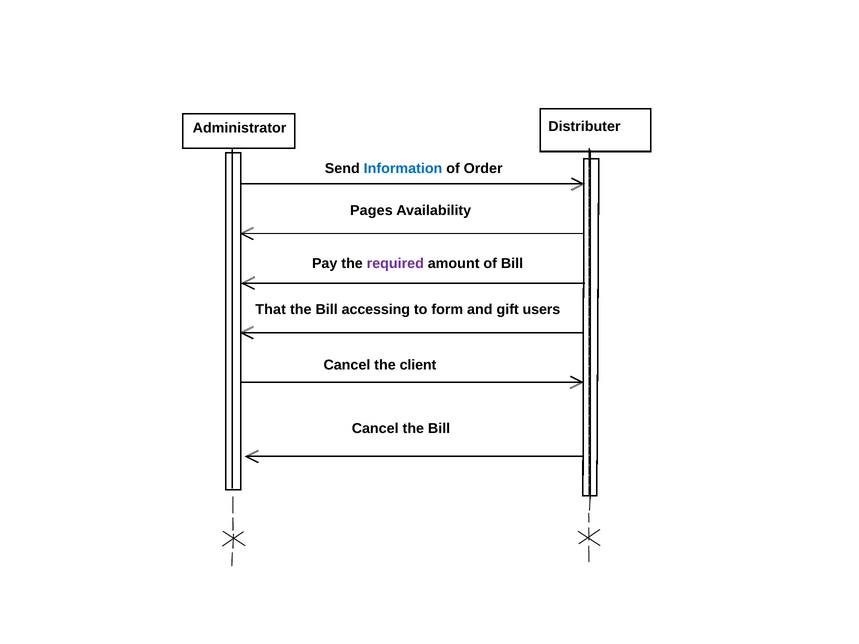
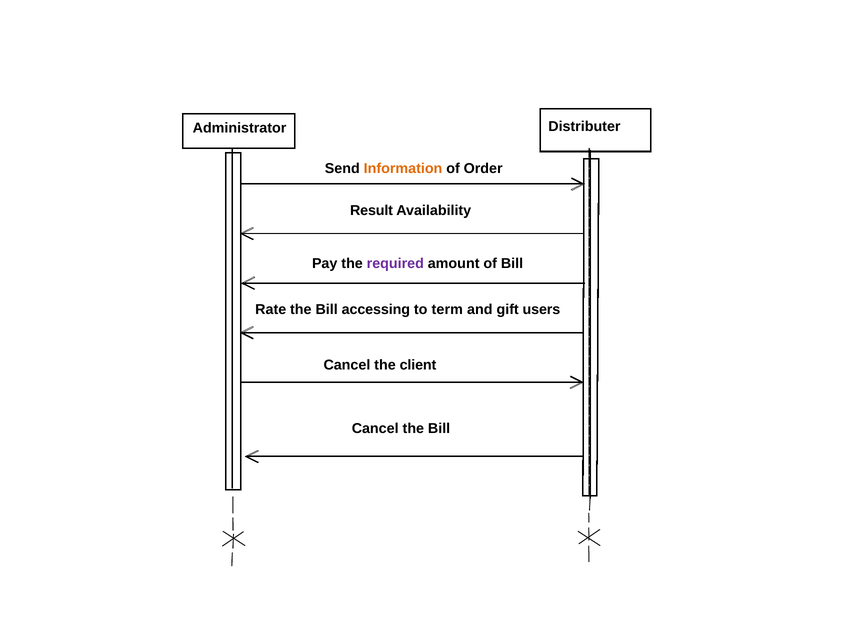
Information colour: blue -> orange (403, 169)
Pages: Pages -> Result (372, 210)
That: That -> Rate (271, 310)
form: form -> term (447, 310)
